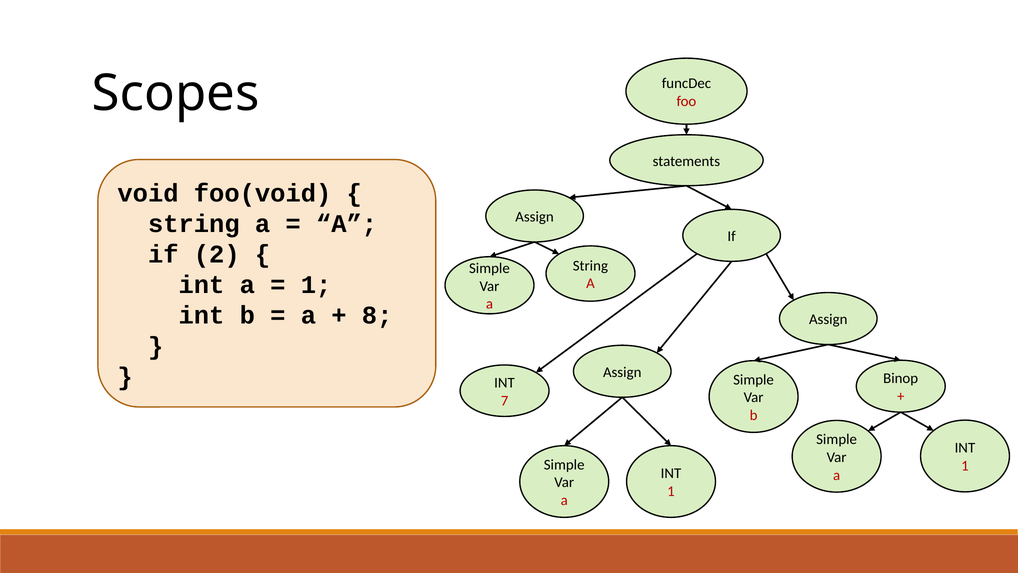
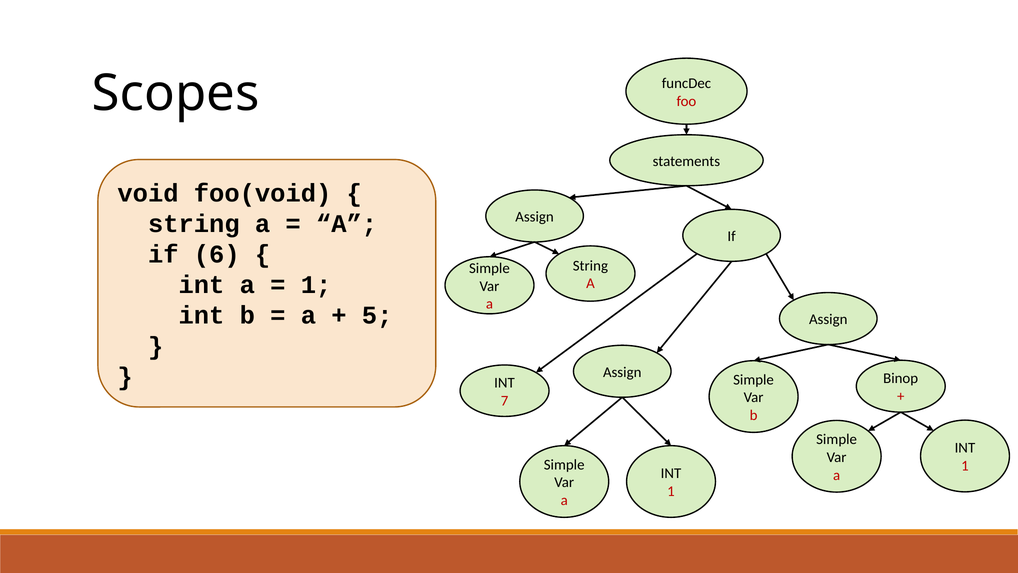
2: 2 -> 6 (217, 254)
8: 8 -> 5 (377, 315)
